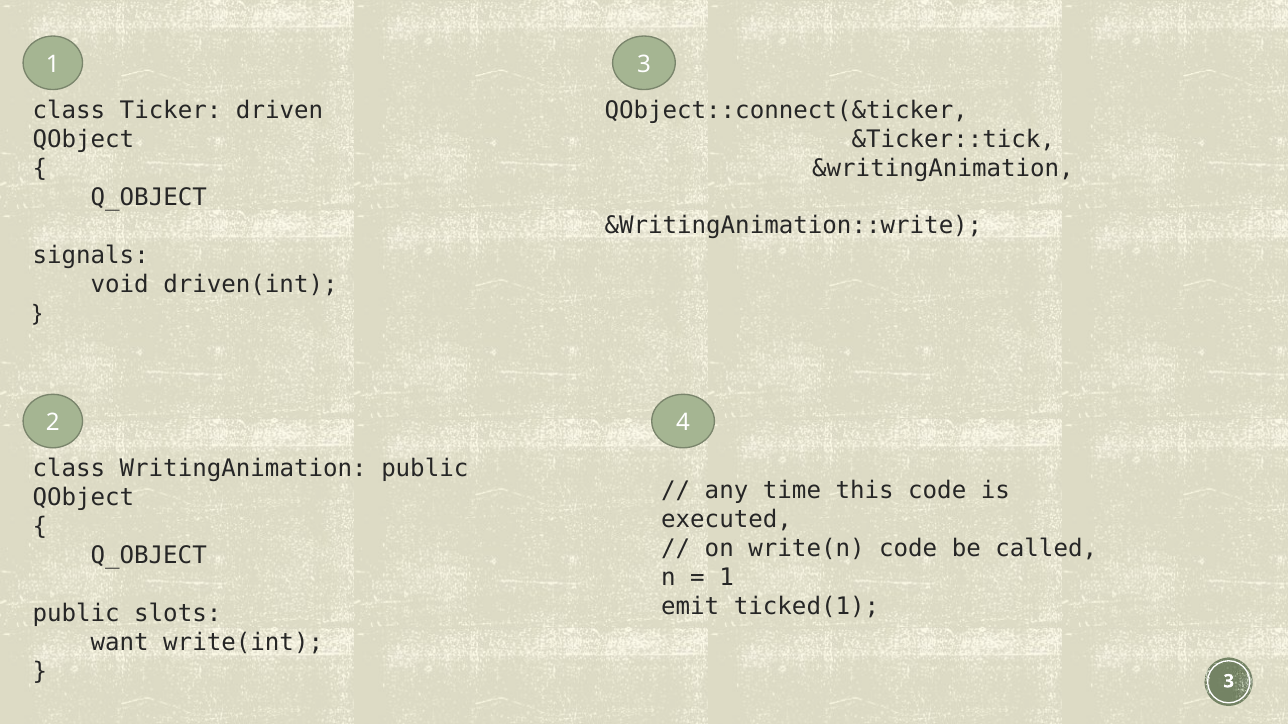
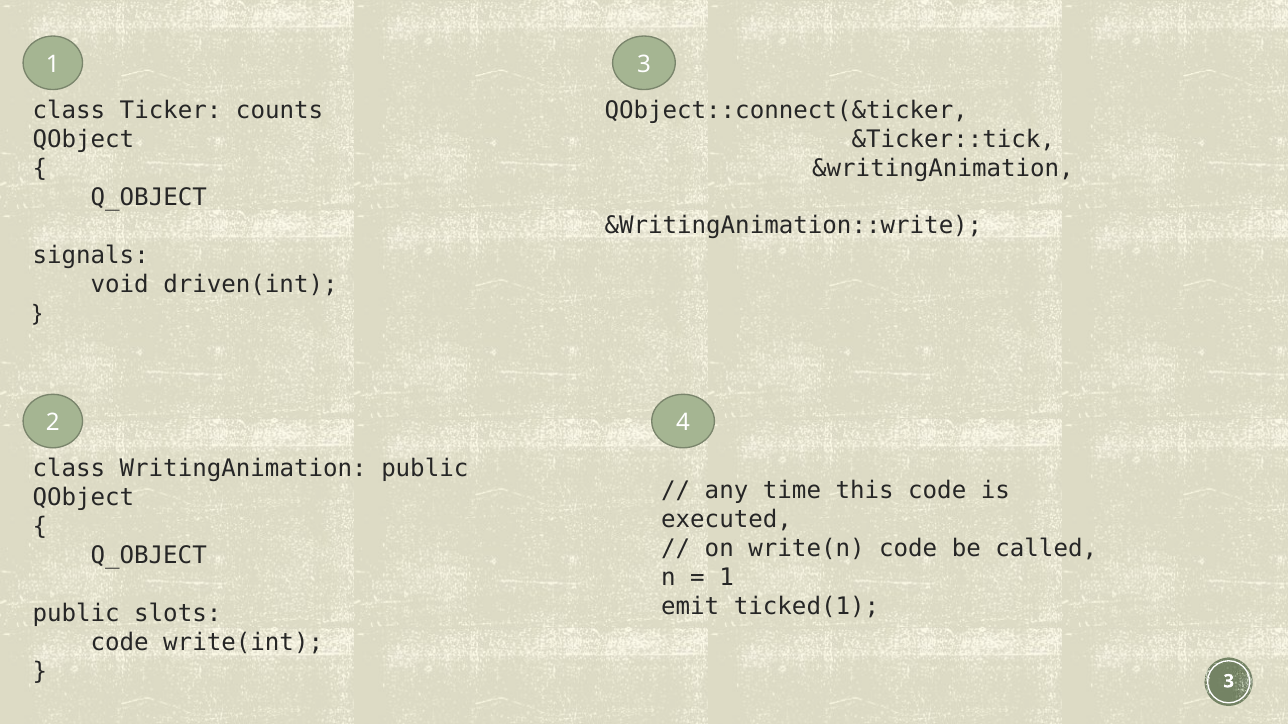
driven: driven -> counts (280, 110)
want: want -> code (120, 643)
